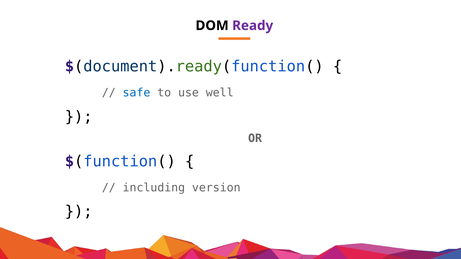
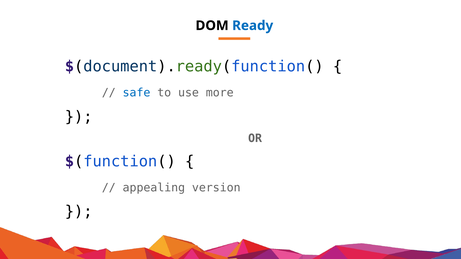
Ready colour: purple -> blue (253, 26)
well: well -> more (220, 93)
including: including -> appealing (154, 188)
